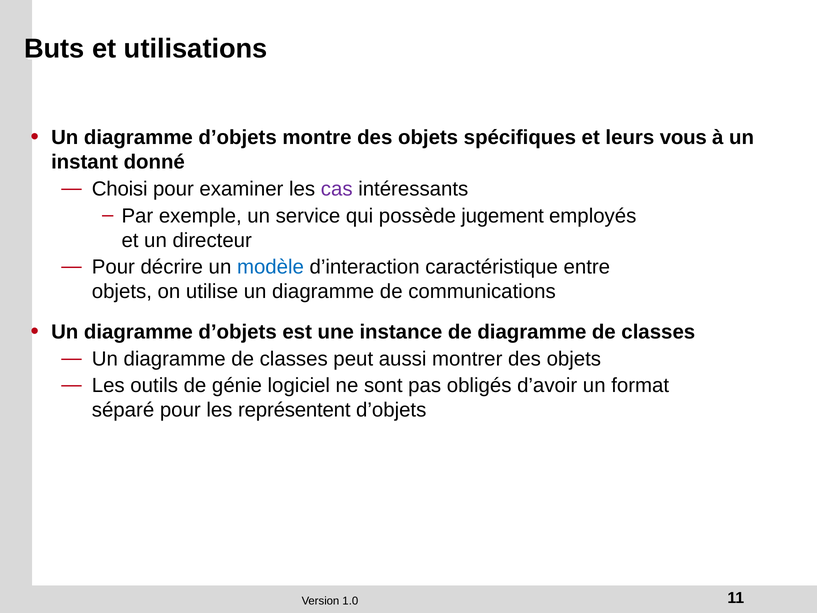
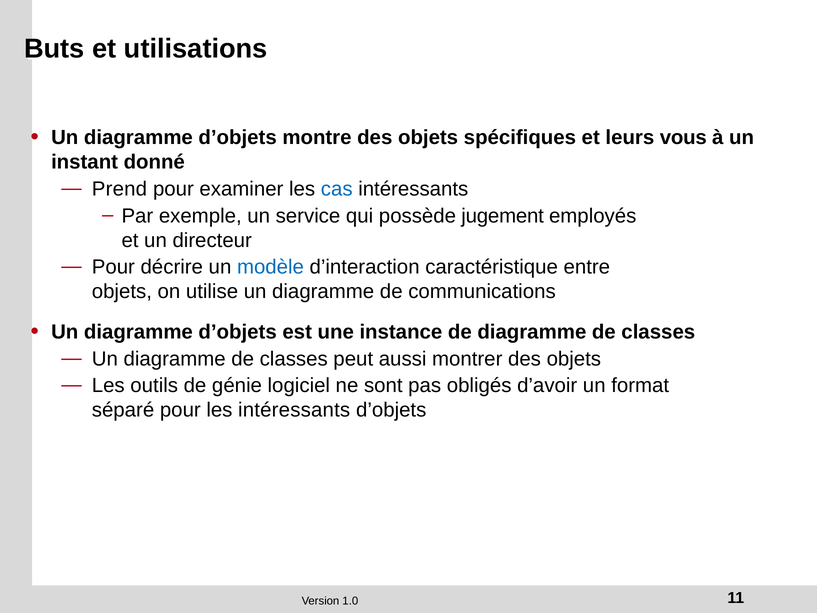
Choisi: Choisi -> Prend (119, 189)
cas colour: purple -> blue (337, 189)
les représentent: représentent -> intéressants (294, 410)
